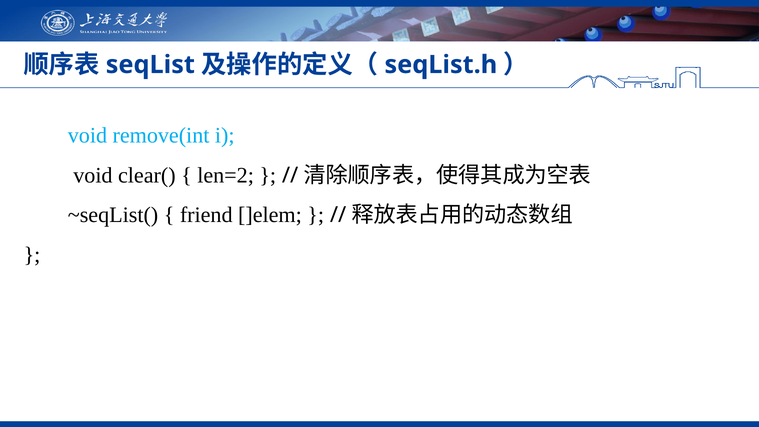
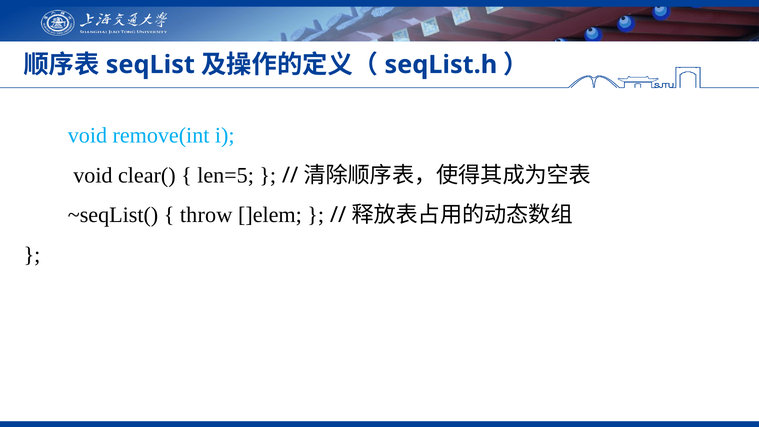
len=2: len=2 -> len=5 (226, 175)
friend: friend -> throw (206, 215)
